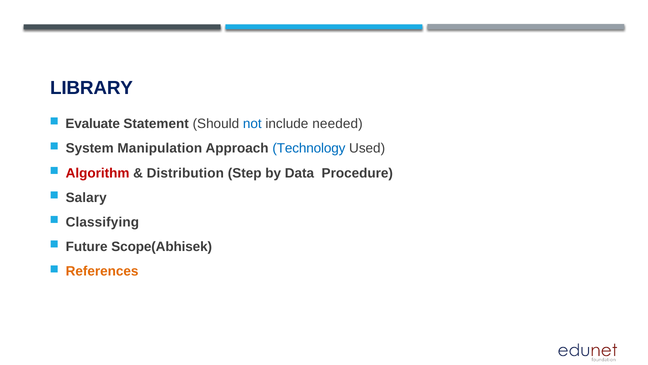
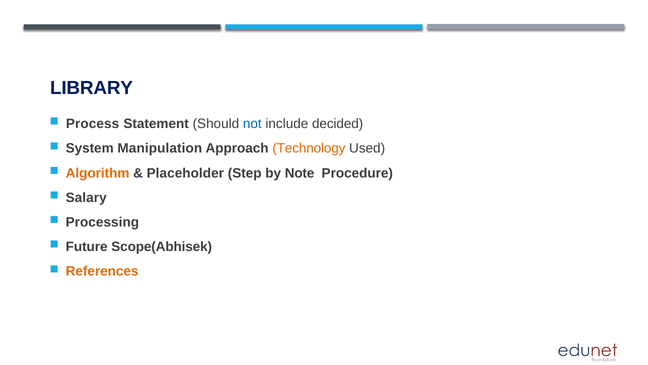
Evaluate: Evaluate -> Process (93, 124)
needed: needed -> decided (338, 124)
Technology colour: blue -> orange (309, 148)
Algorithm colour: red -> orange (98, 173)
Distribution: Distribution -> Placeholder (185, 173)
Data: Data -> Note (300, 173)
Classifying: Classifying -> Processing (102, 222)
